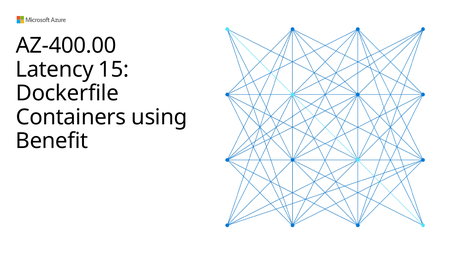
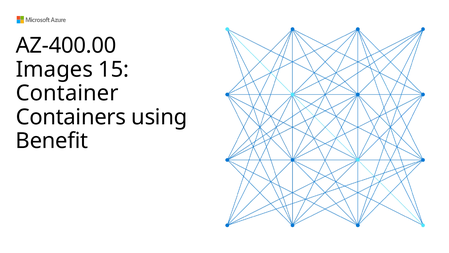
Latency: Latency -> Images (54, 69)
Dockerfile: Dockerfile -> Container (67, 93)
